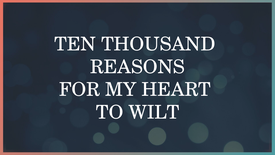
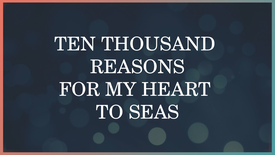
WILT: WILT -> SEAS (154, 112)
